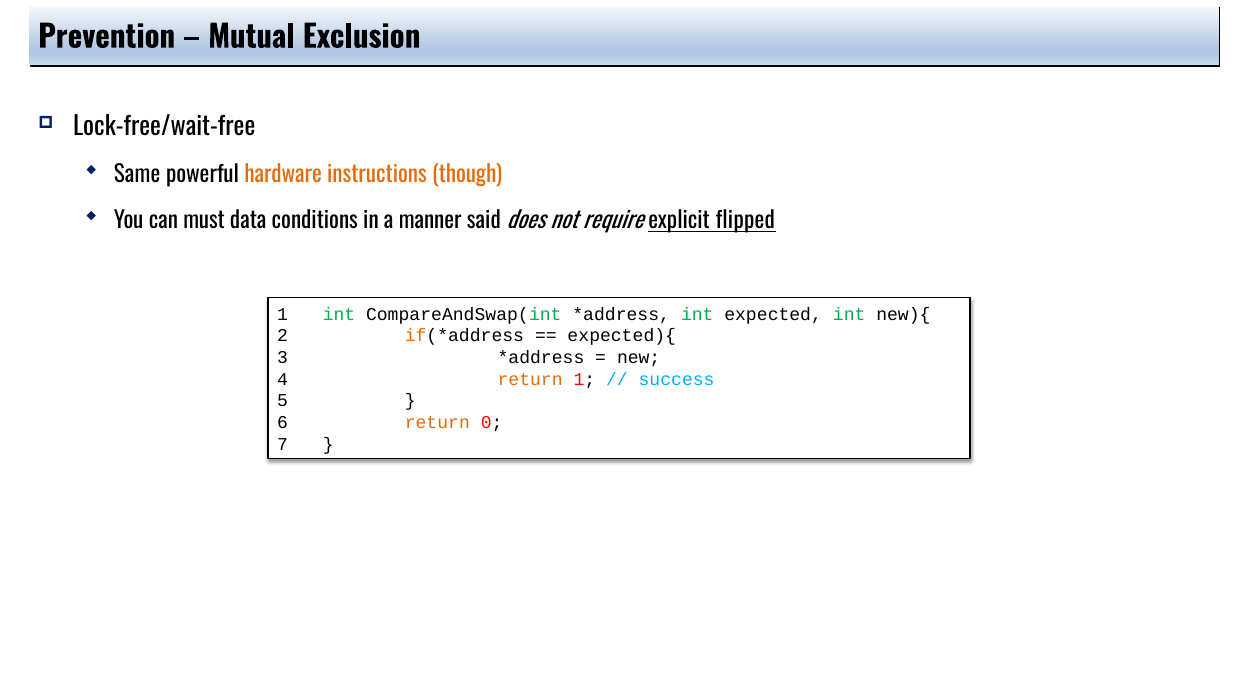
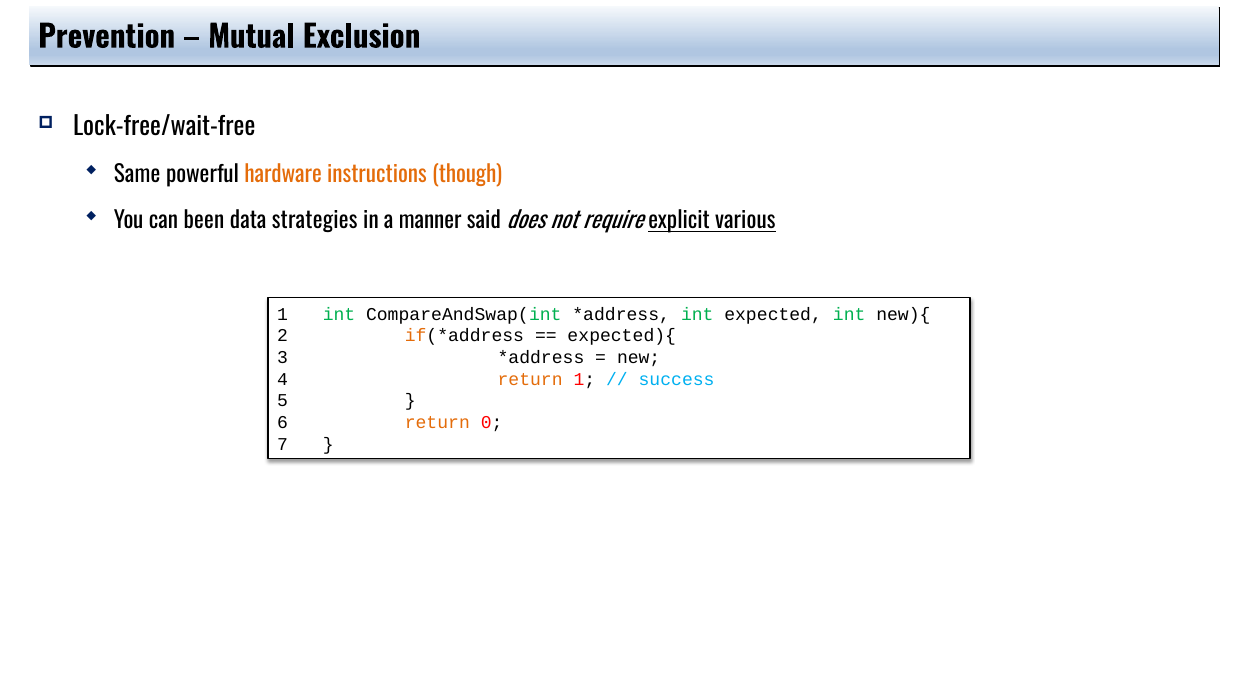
must: must -> been (204, 221)
conditions: conditions -> strategies (315, 221)
flipped: flipped -> various (745, 221)
